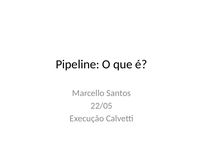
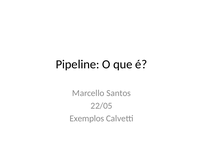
Execução: Execução -> Exemplos (87, 119)
